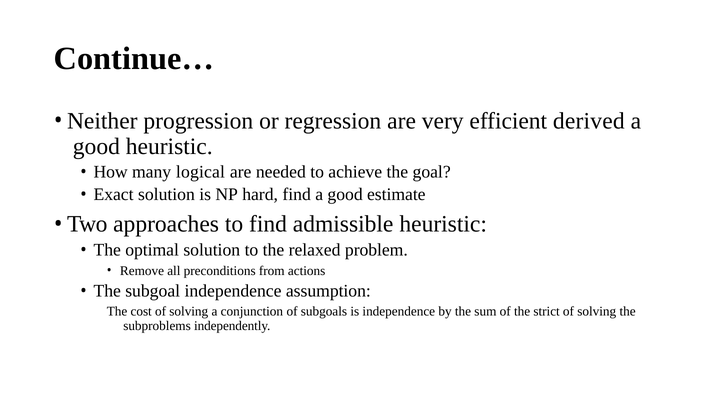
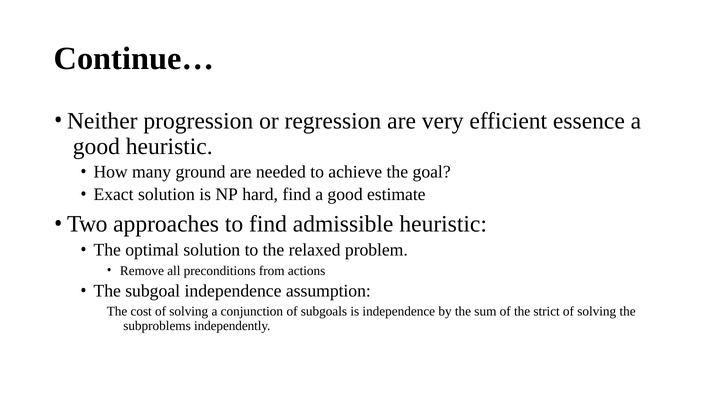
derived: derived -> essence (589, 121)
logical: logical -> ground (201, 172)
